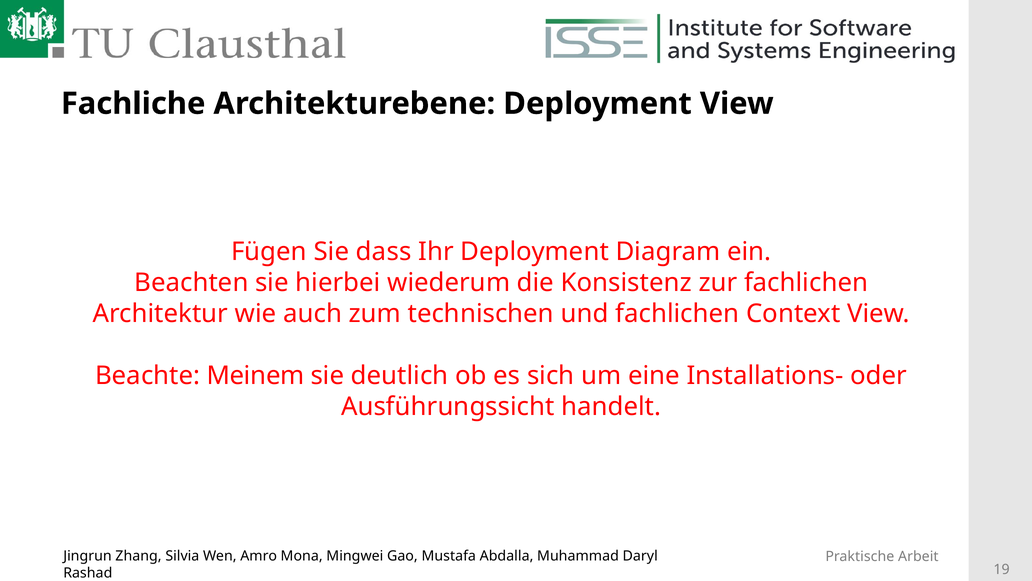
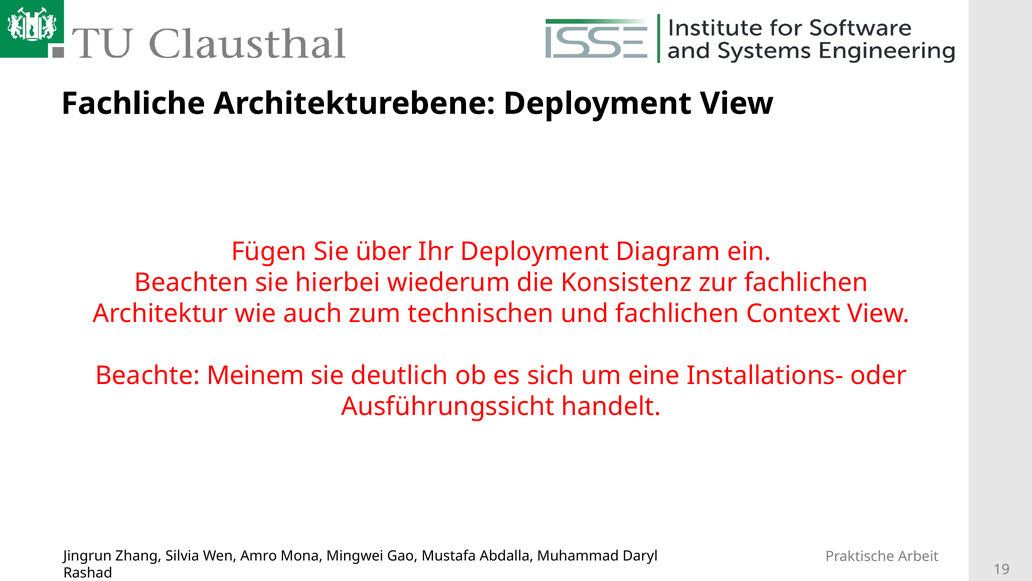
dass: dass -> über (384, 252)
